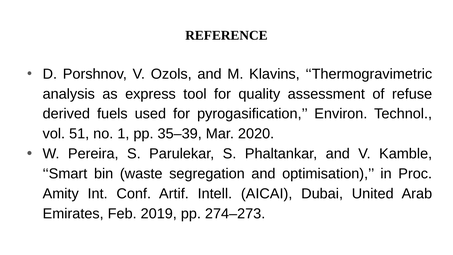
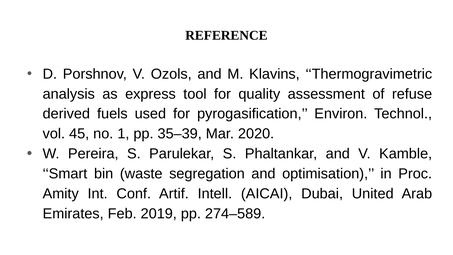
51: 51 -> 45 (79, 134)
274–273: 274–273 -> 274–589 (235, 213)
